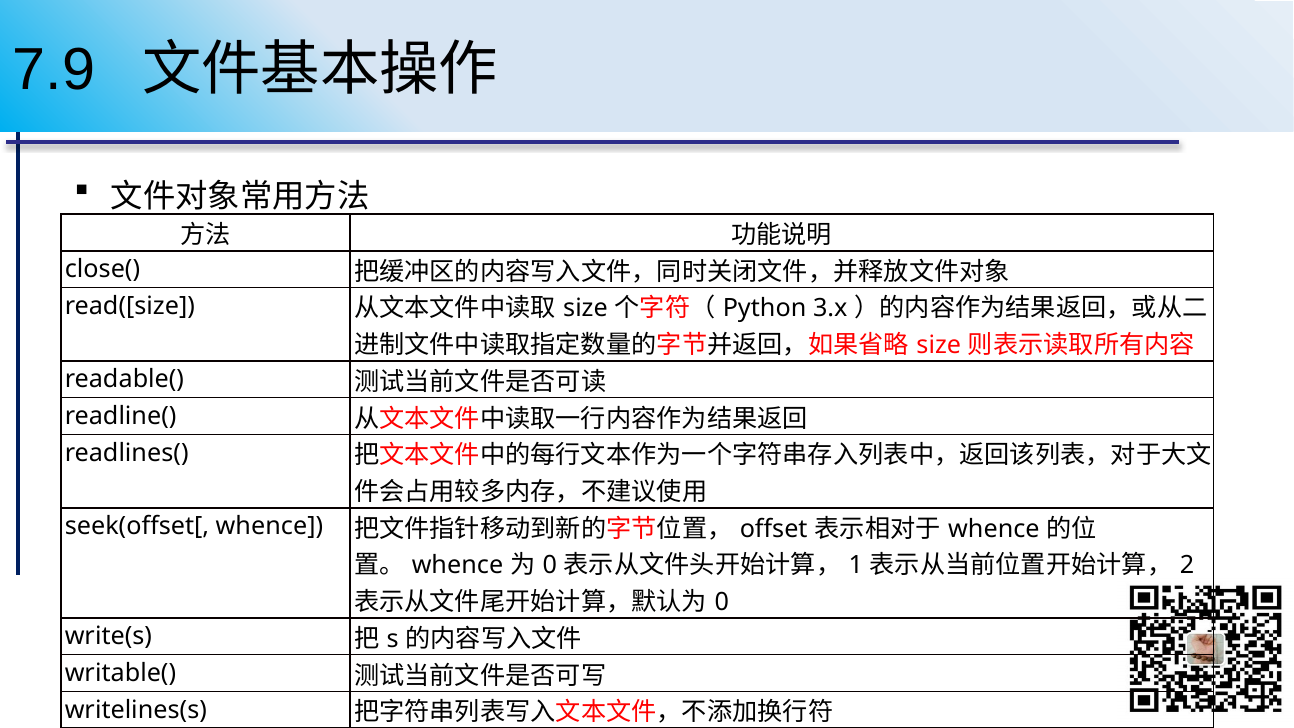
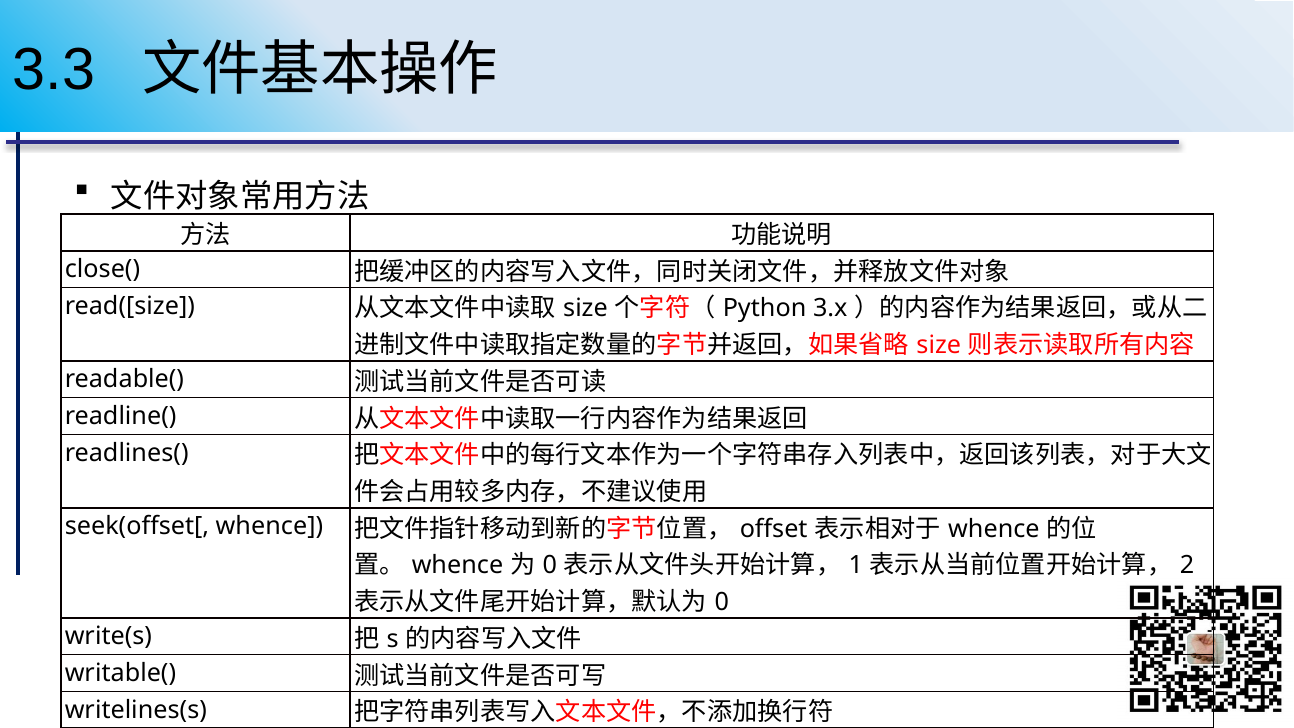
7.9: 7.9 -> 3.3 (54, 70)
